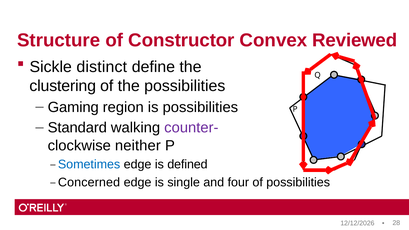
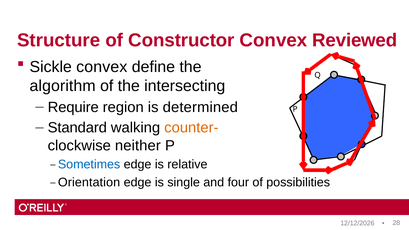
Sickle distinct: distinct -> convex (102, 67)
clustering: clustering -> algorithm (63, 86)
the possibilities: possibilities -> intersecting (185, 86)
Gaming: Gaming -> Require (73, 107)
is possibilities: possibilities -> determined (200, 107)
counter- colour: purple -> orange (191, 128)
defined: defined -> relative (187, 165)
Concerned: Concerned -> Orientation (89, 182)
